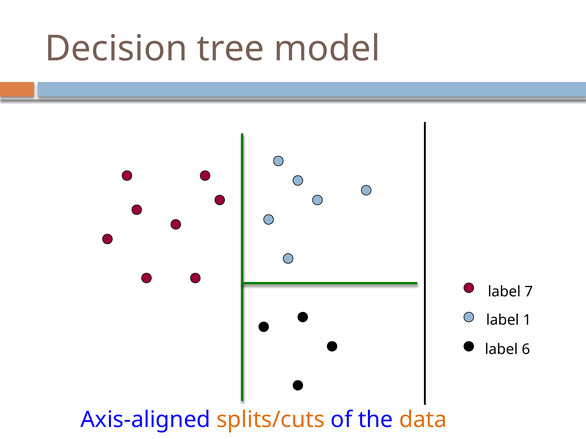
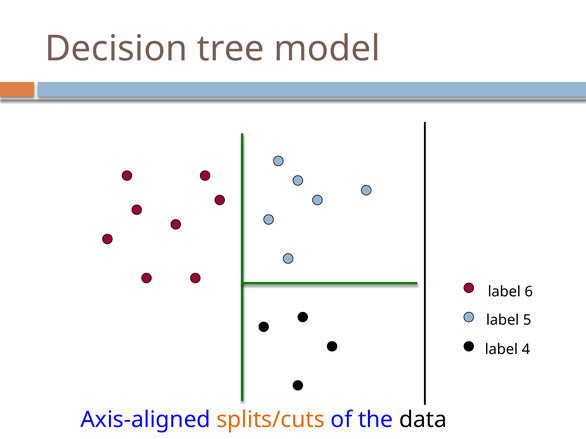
7: 7 -> 6 (529, 292)
1: 1 -> 5 (527, 320)
6: 6 -> 4 (526, 350)
data colour: orange -> black (423, 420)
